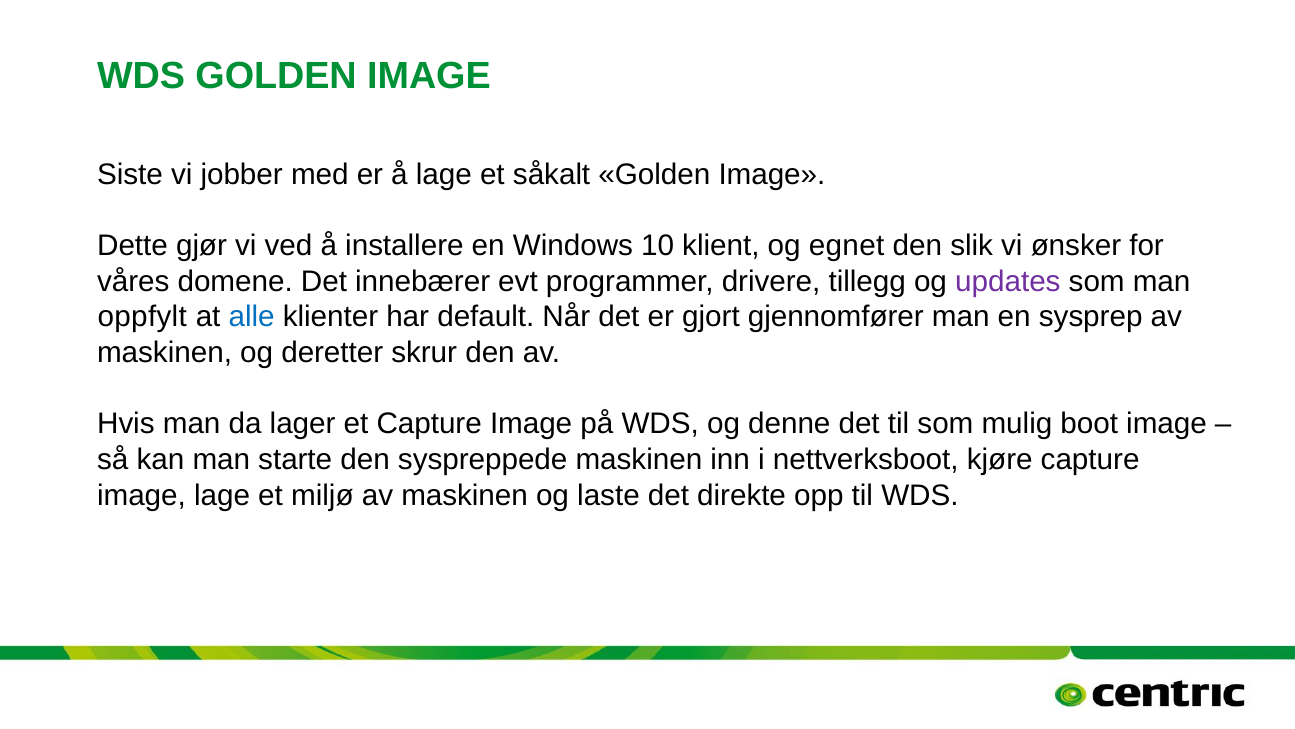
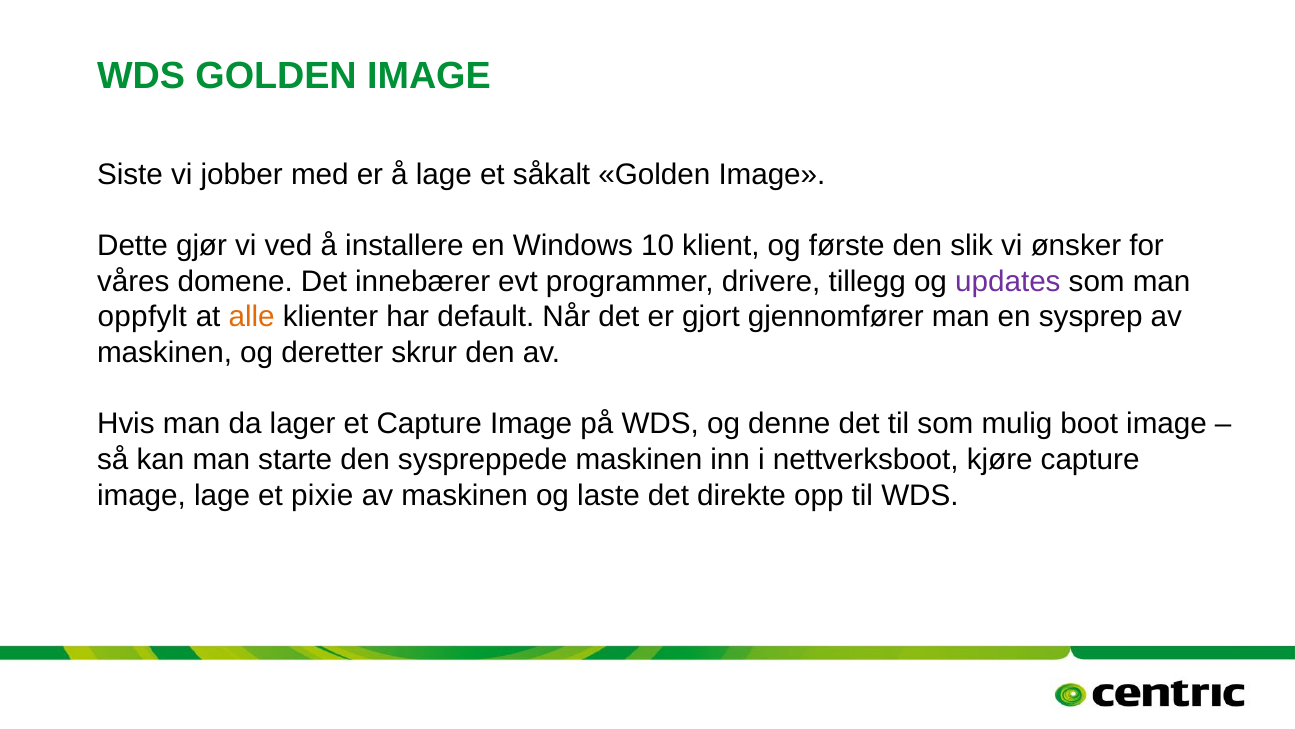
egnet: egnet -> første (847, 246)
alle colour: blue -> orange (252, 317)
miljø: miljø -> pixie (322, 495)
